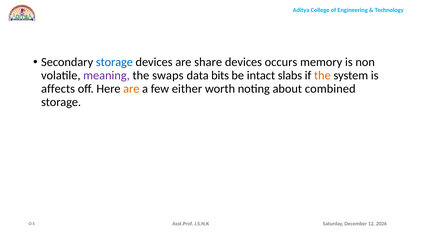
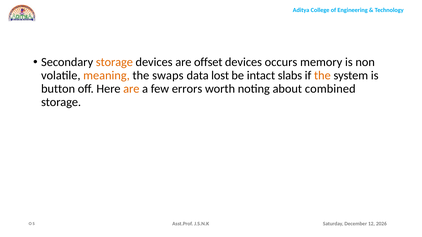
storage colour: blue -> orange (114, 62)
share: share -> offset (208, 62)
meaning colour: purple -> orange (106, 76)
bits: bits -> lost (220, 76)
affects: affects -> button (58, 89)
either: either -> errors (187, 89)
